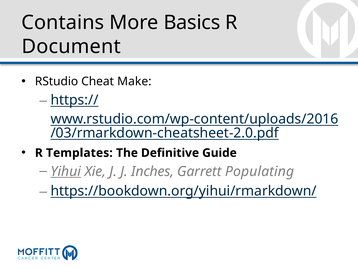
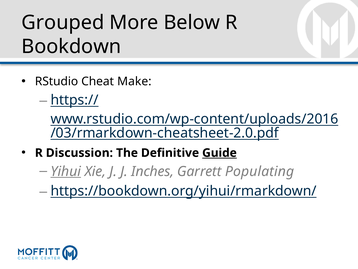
Contains: Contains -> Grouped (63, 23)
Basics: Basics -> Below (192, 23)
Document: Document -> Bookdown (71, 46)
Templates: Templates -> Discussion (79, 153)
Guide underline: none -> present (219, 153)
